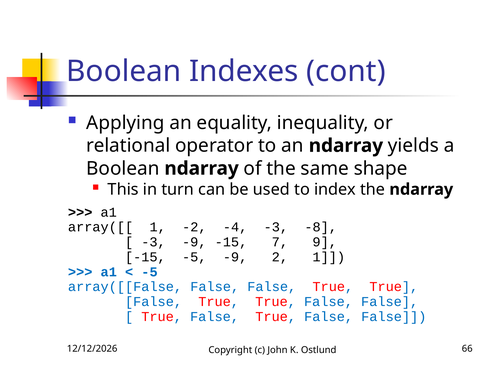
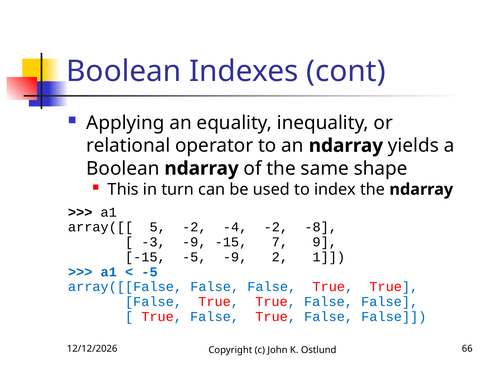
array([[ 1: 1 -> 5 (158, 227)
-4 -3: -3 -> -2 (276, 227)
